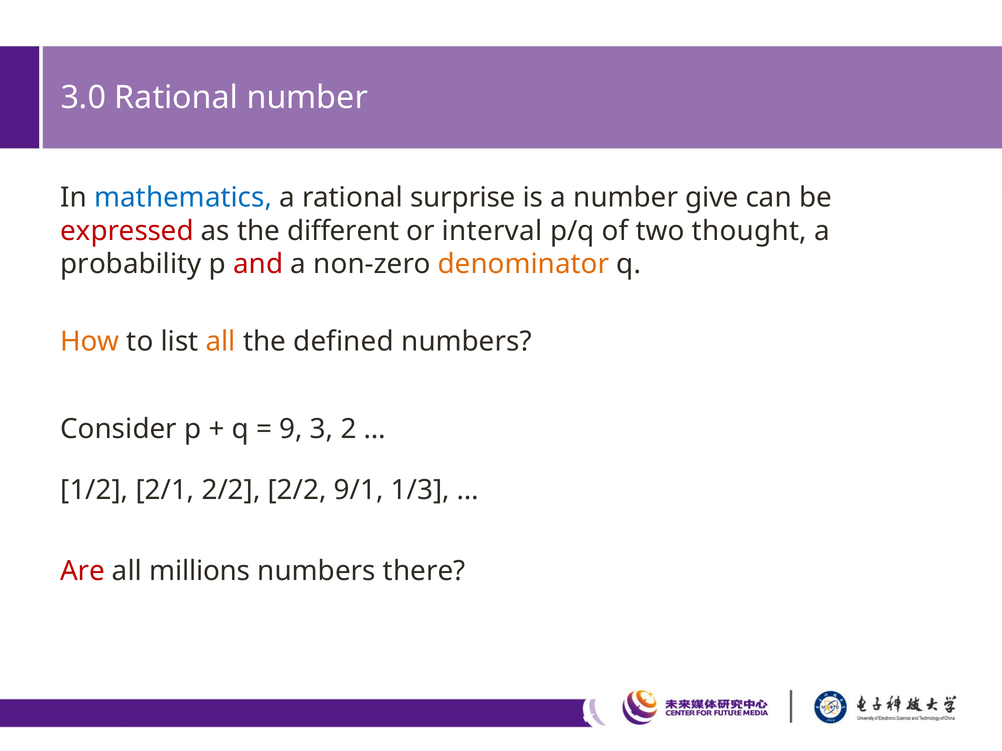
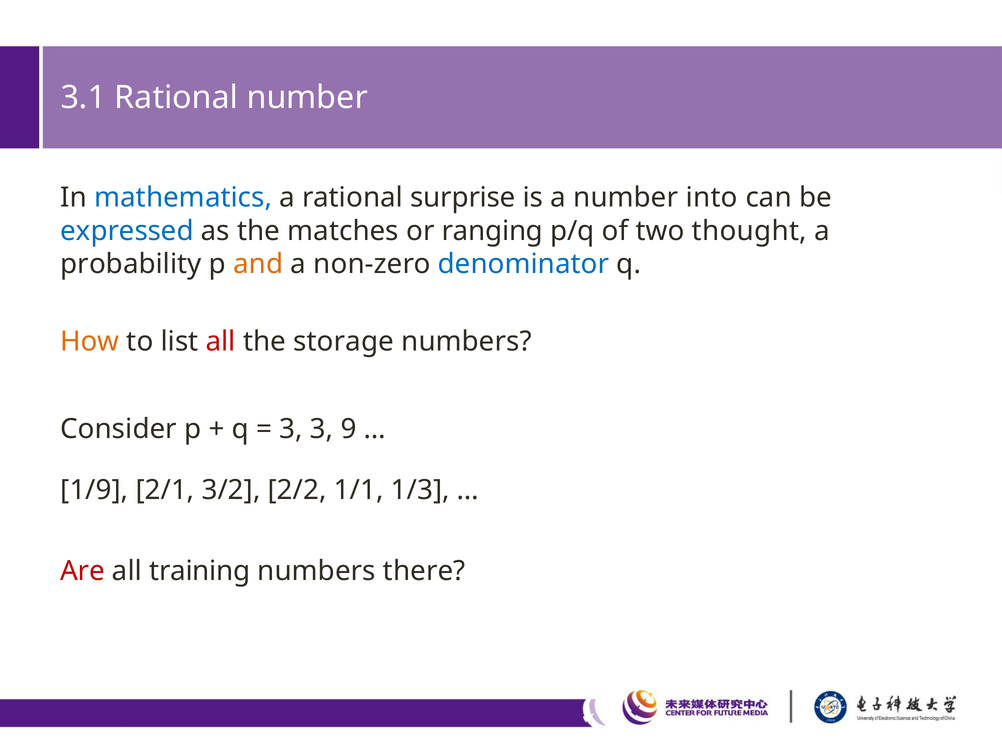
3.0: 3.0 -> 3.1 (83, 98)
give: give -> into (712, 198)
expressed colour: red -> blue (127, 231)
different: different -> matches (343, 231)
interval: interval -> ranging (492, 231)
and colour: red -> orange (258, 264)
denominator colour: orange -> blue (524, 264)
all colour: orange -> red (221, 342)
defined: defined -> storage (344, 342)
9: 9 -> 3 (291, 429)
2: 2 -> 9 (349, 429)
1/2: 1/2 -> 1/9 (94, 491)
2/1 2/2: 2/2 -> 3/2 (231, 491)
9/1: 9/1 -> 1/1 (359, 491)
millions: millions -> training (200, 571)
